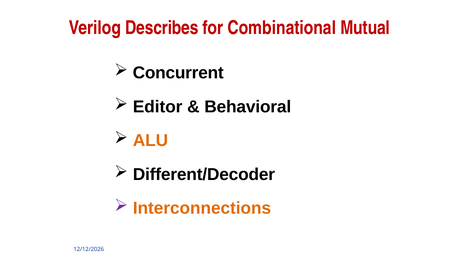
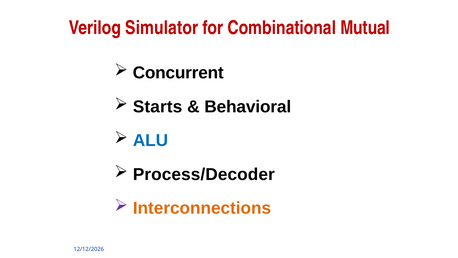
Describes: Describes -> Simulator (162, 28)
Editor: Editor -> Starts (158, 107)
ALU colour: orange -> blue (150, 140)
Different/Decoder: Different/Decoder -> Process/Decoder (204, 174)
